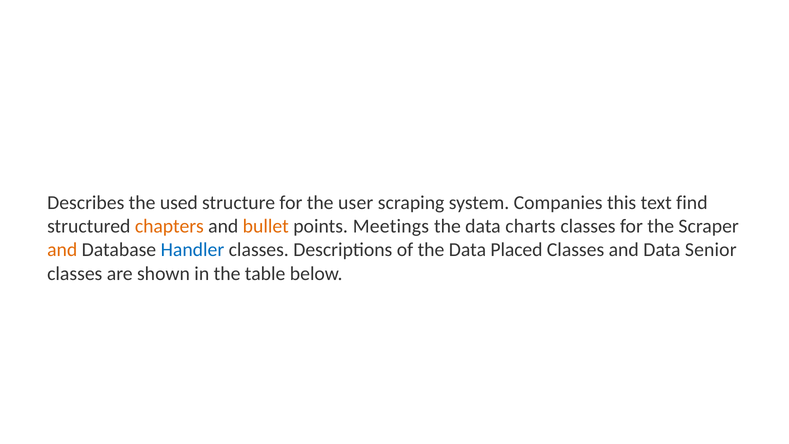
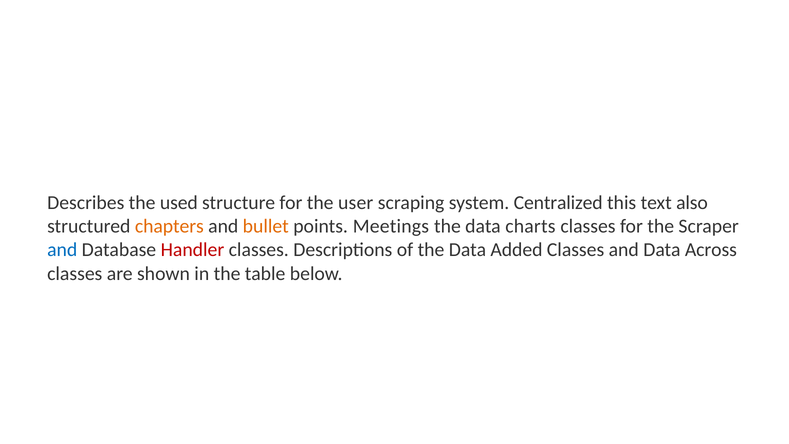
Companies: Companies -> Centralized (558, 203)
find: find -> also (692, 203)
and colour: orange -> blue (62, 250)
Handler colour: blue -> red (192, 250)
Placed: Placed -> Added (516, 250)
Senior: Senior -> Across (711, 250)
